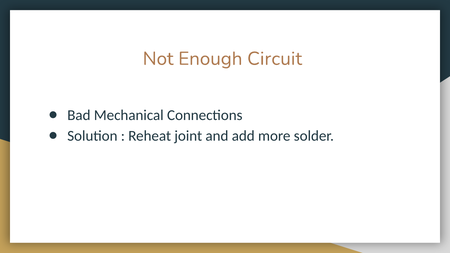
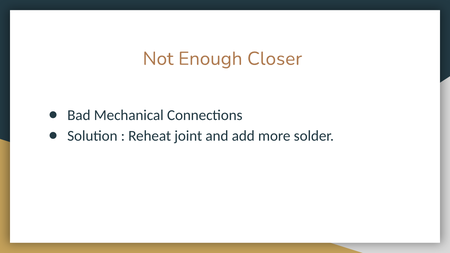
Circuit: Circuit -> Closer (275, 59)
